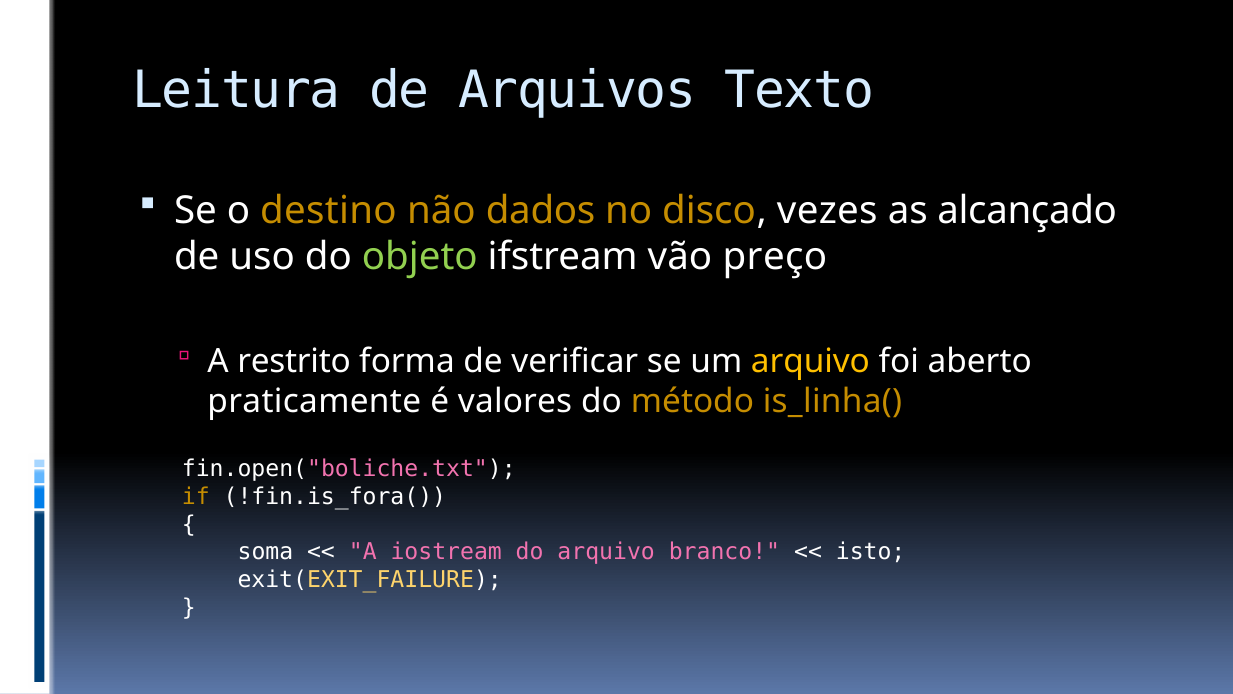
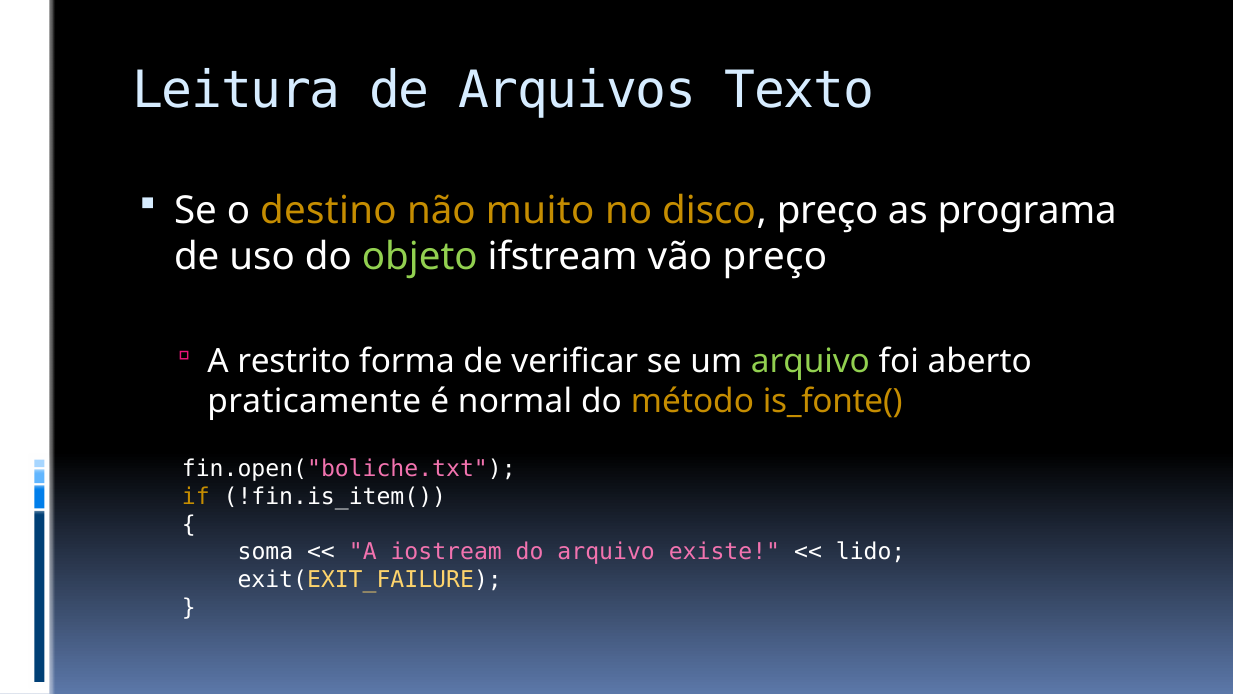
dados: dados -> muito (540, 211)
disco vezes: vezes -> preço (828, 211)
alcançado: alcançado -> programa (1027, 211)
arquivo colour: yellow -> light green (810, 362)
valores: valores -> normal (515, 402)
is_linha(: is_linha( -> is_fonte( (833, 402)
!fin.is_fora(: !fin.is_fora( -> !fin.is_item( (335, 496)
branco: branco -> existe (724, 552)
isto: isto -> lido (871, 552)
